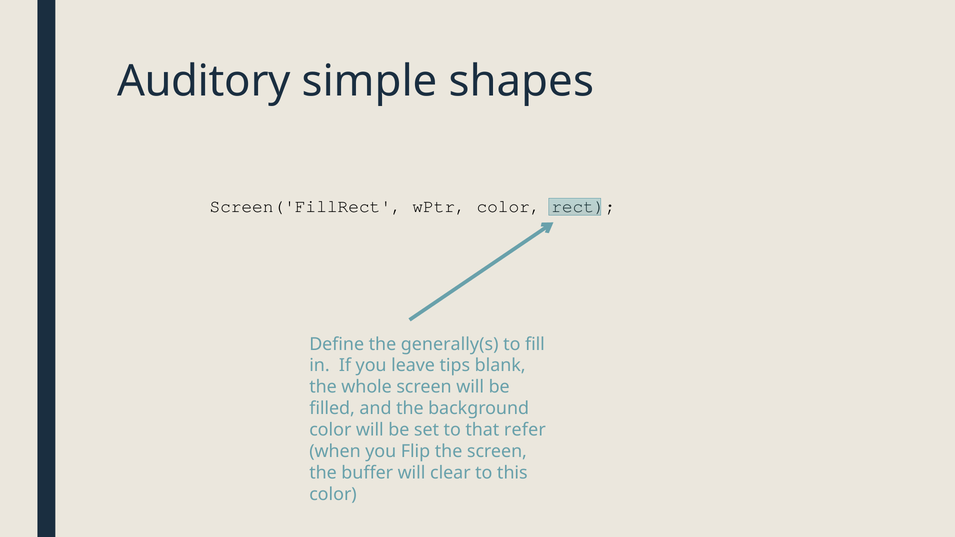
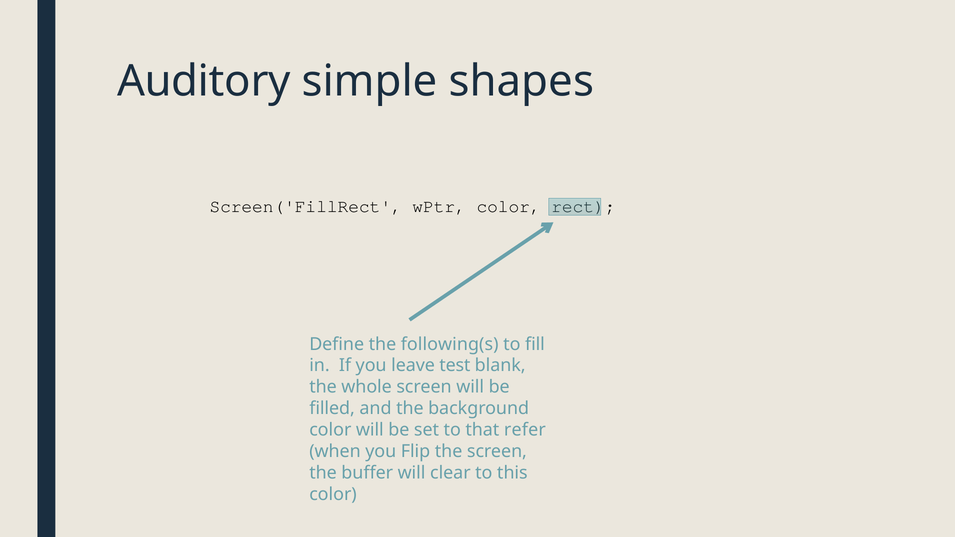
generally(s: generally(s -> following(s (450, 344)
tips: tips -> test (455, 366)
